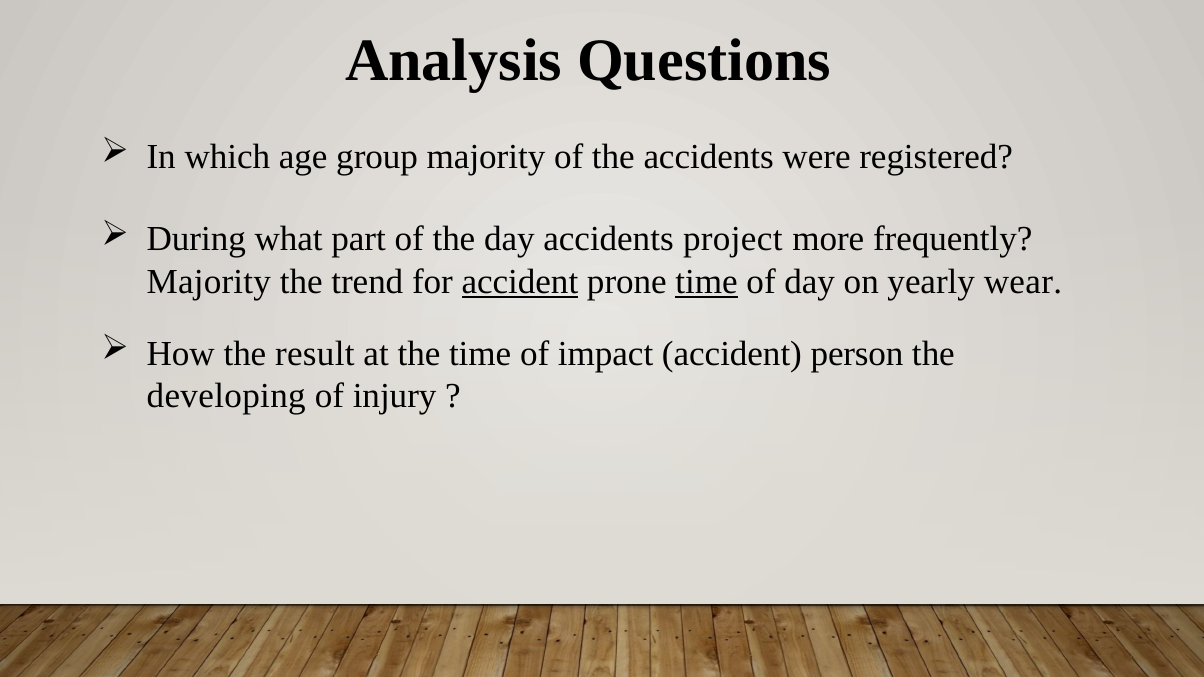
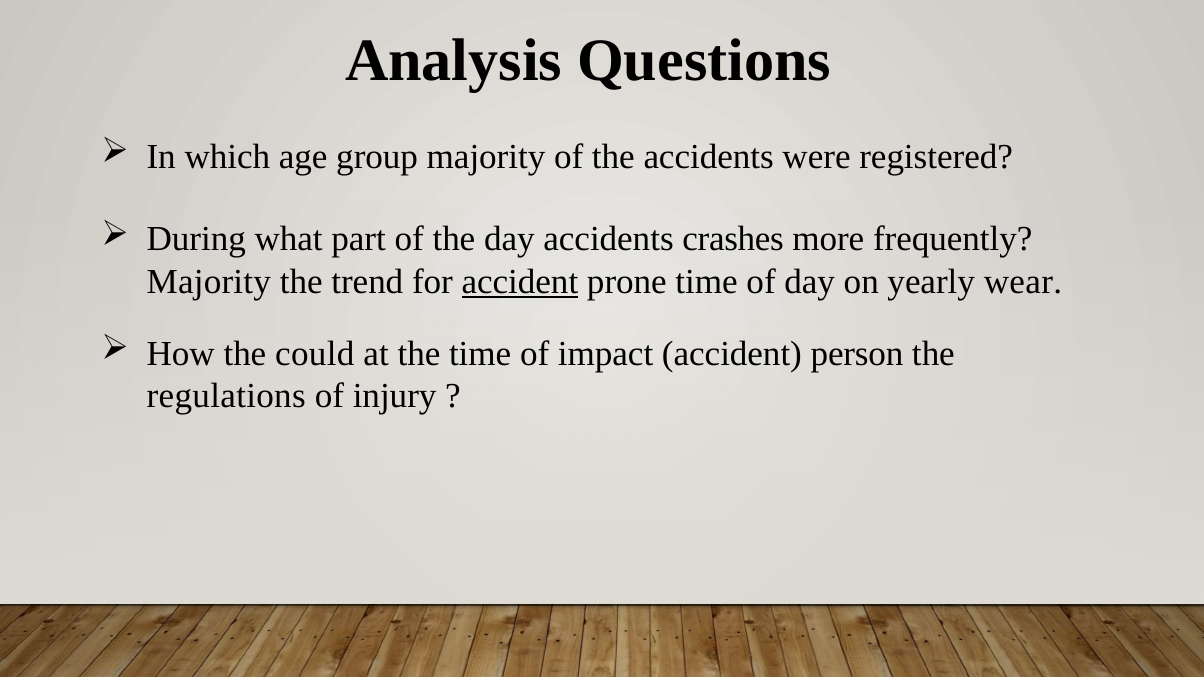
project: project -> crashes (733, 239)
time underline: present -> none (707, 282)
result: result -> could (315, 354)
developing: developing -> regulations (226, 396)
